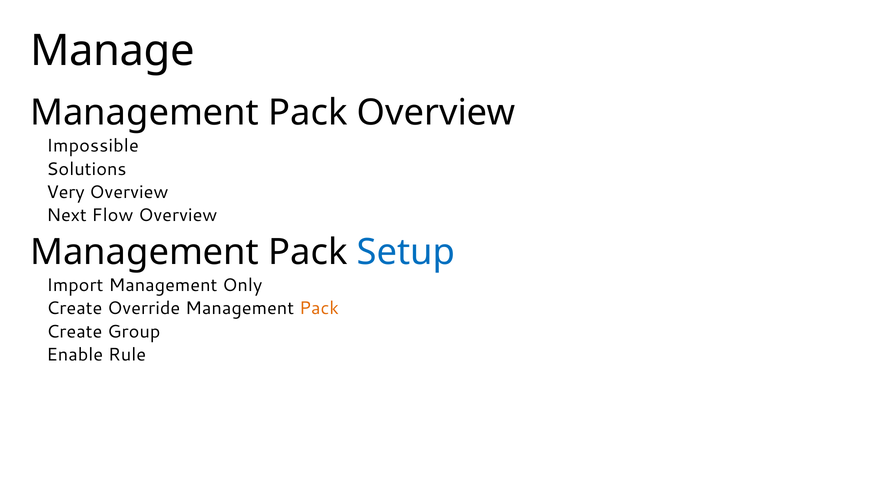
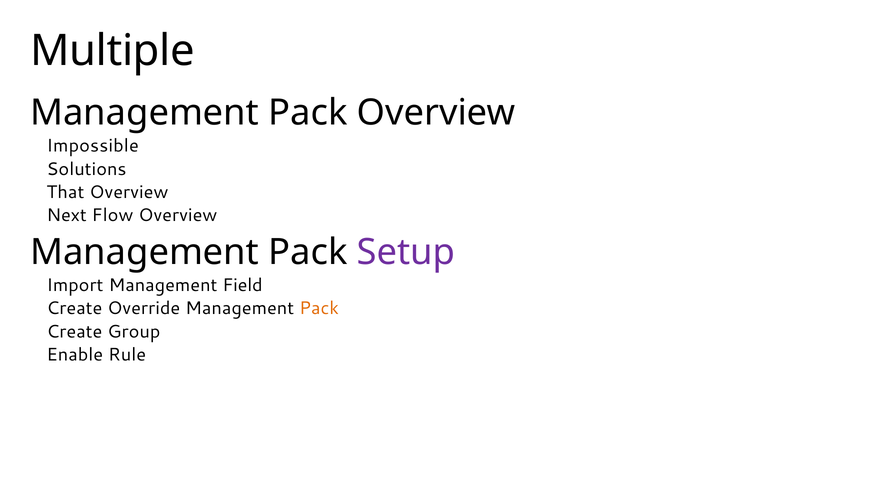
Manage: Manage -> Multiple (112, 51)
Very: Very -> That (65, 192)
Setup colour: blue -> purple (406, 252)
Only: Only -> Field (242, 286)
